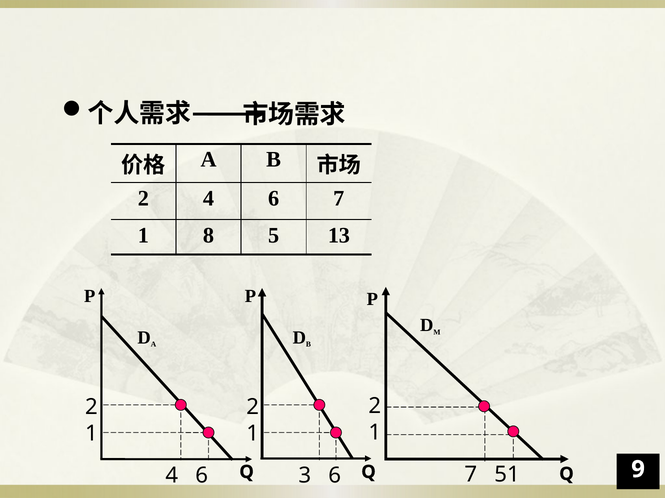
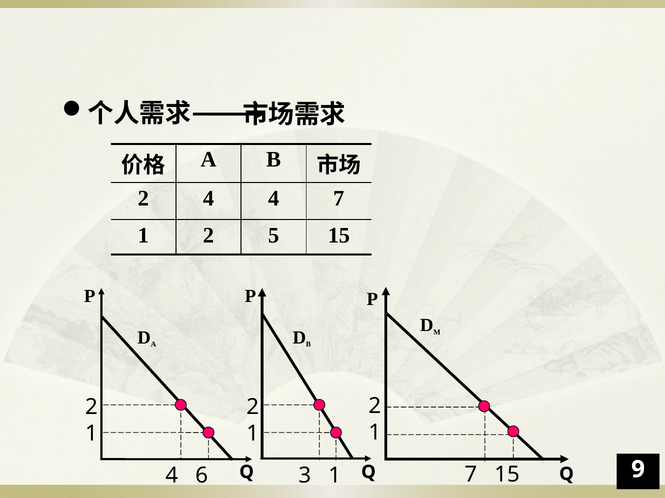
2 4 6: 6 -> 4 (274, 199)
8: 8 -> 2 (208, 236)
5 13: 13 -> 15 (339, 236)
7 51: 51 -> 15 (507, 475)
3 6: 6 -> 1 (335, 476)
